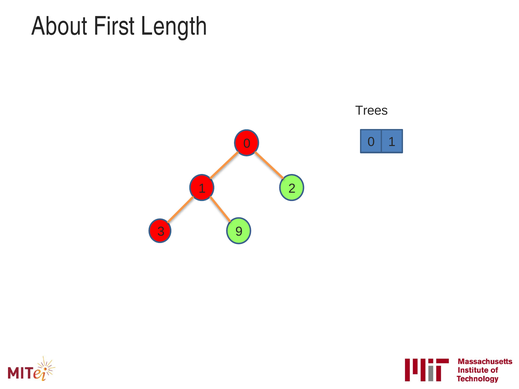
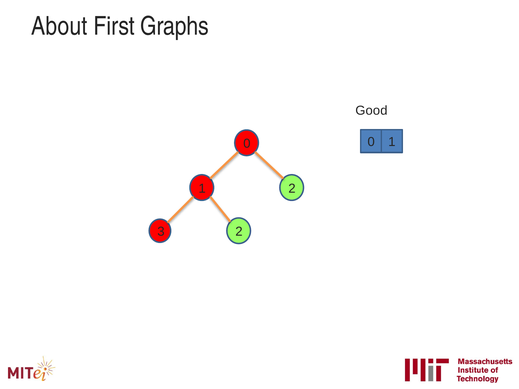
Length: Length -> Graphs (174, 26)
Trees: Trees -> Good (371, 111)
3 9: 9 -> 2 (239, 232)
